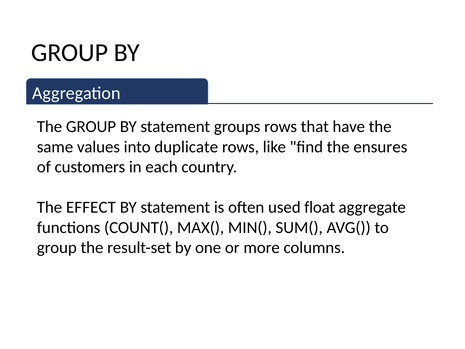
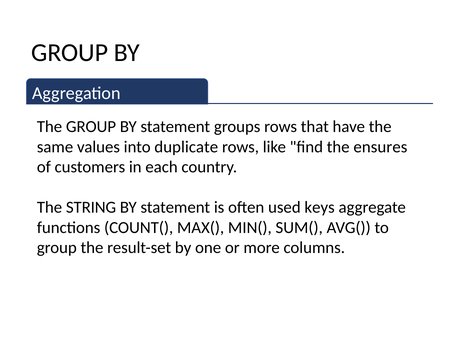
EFFECT: EFFECT -> STRING (91, 207)
float: float -> keys (320, 207)
